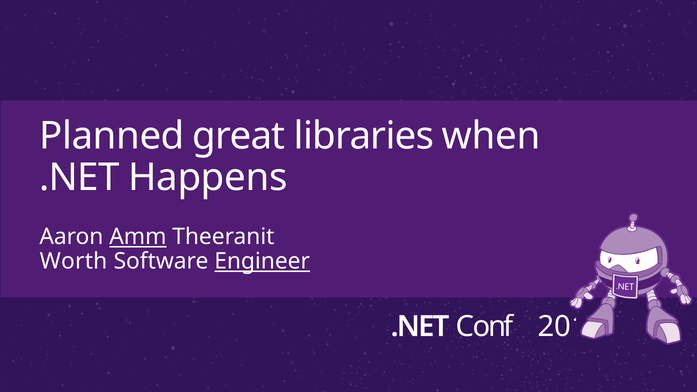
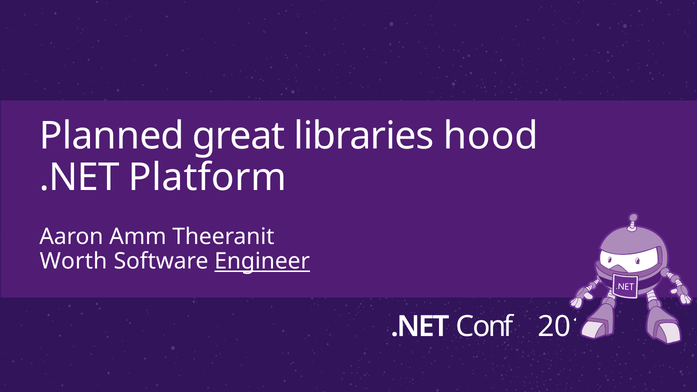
when: when -> hood (491, 136)
Happens: Happens -> Platform (208, 177)
Amm underline: present -> none (138, 237)
